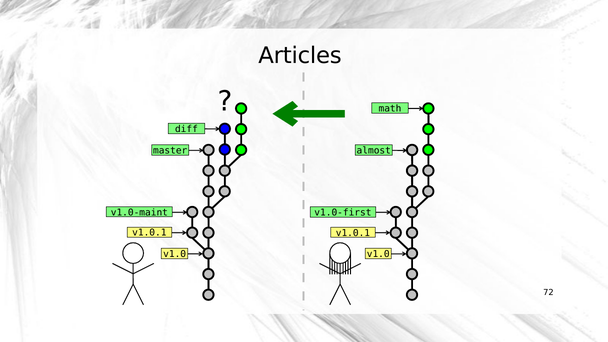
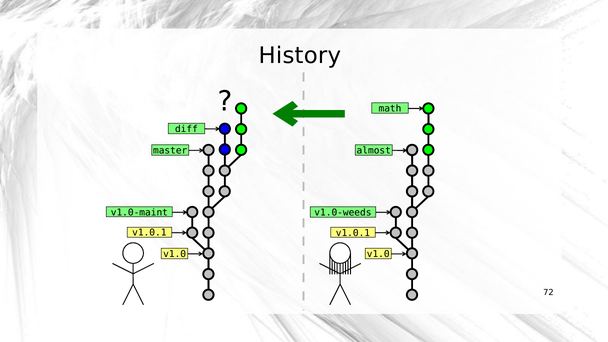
Articles: Articles -> History (300, 56)
v1.0-first: v1.0-first -> v1.0-weeds (343, 213)
